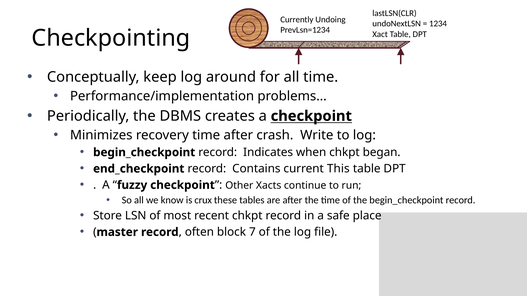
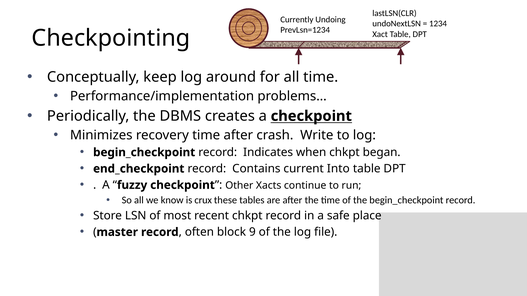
This: This -> Into (338, 169)
7: 7 -> 9 (252, 232)
